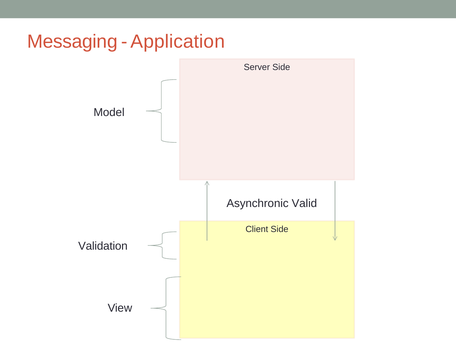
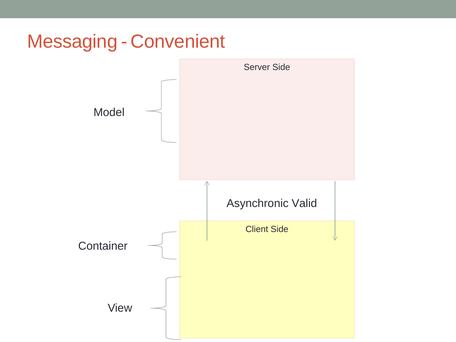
Application: Application -> Convenient (178, 42)
Validation: Validation -> Container (103, 246)
